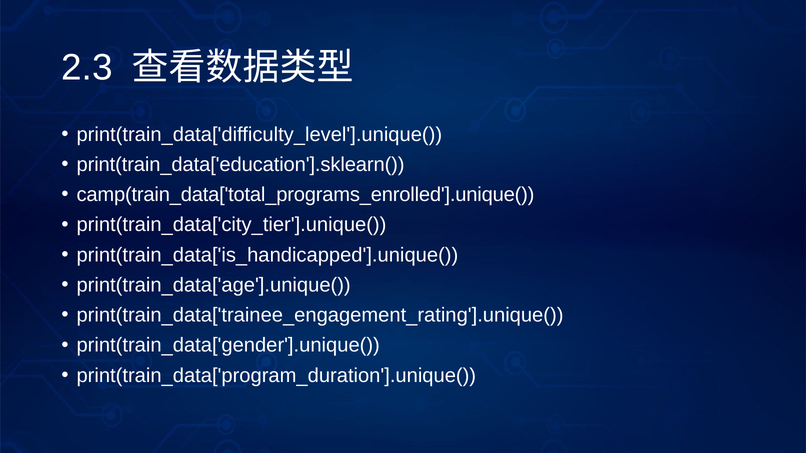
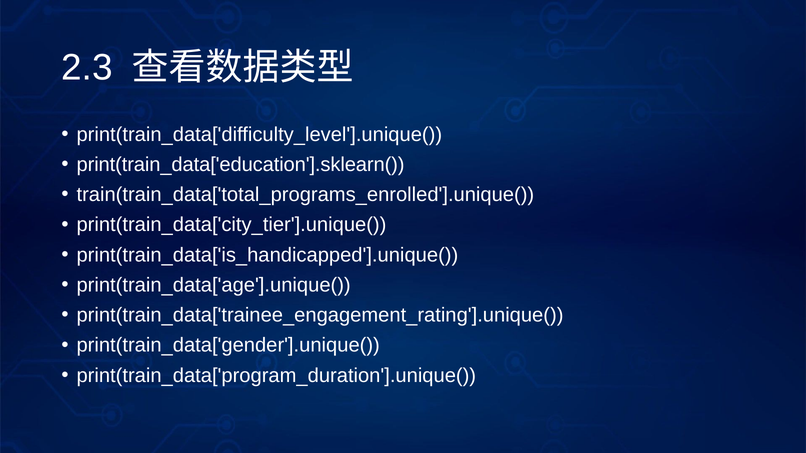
camp(train_data['total_programs_enrolled'].unique(: camp(train_data['total_programs_enrolled'].unique( -> train(train_data['total_programs_enrolled'].unique( (305, 195)
